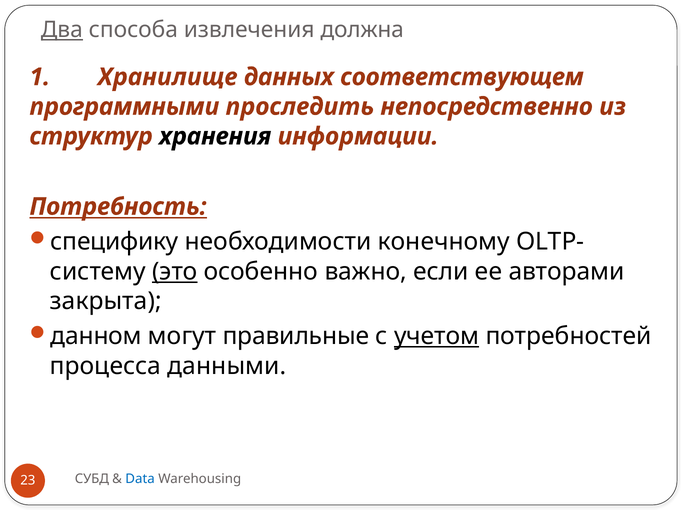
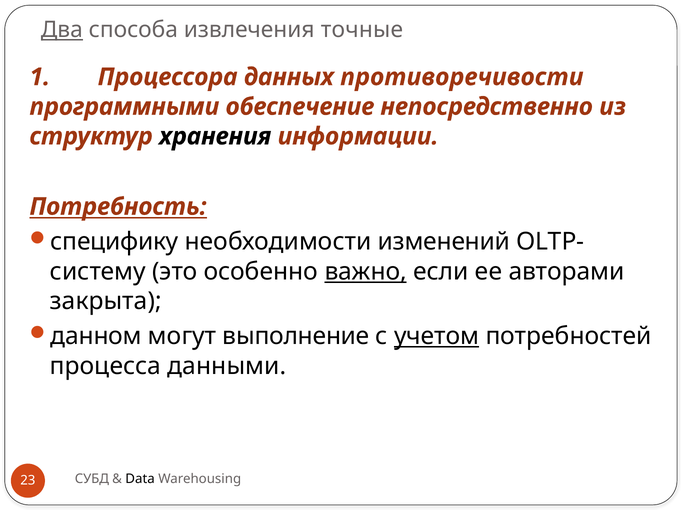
должна: должна -> точные (362, 30)
Хранилище: Хранилище -> Процессора (168, 77)
соответствующем: соответствующем -> противоречивости (462, 77)
проследить: проследить -> обеспечение (300, 107)
конечному: конечному -> изменений (444, 242)
это underline: present -> none (175, 271)
важно underline: none -> present (366, 271)
правильные: правильные -> выполнение (296, 336)
Data colour: blue -> black (140, 478)
